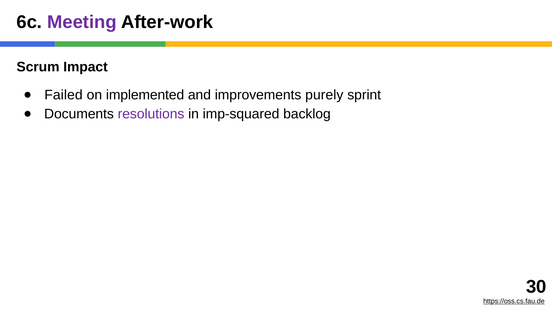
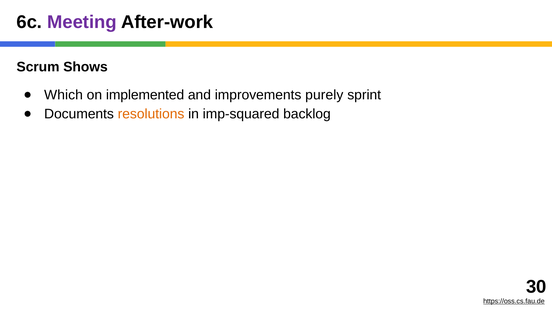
Impact: Impact -> Shows (85, 67)
Failed: Failed -> Which (64, 95)
resolutions colour: purple -> orange (151, 114)
